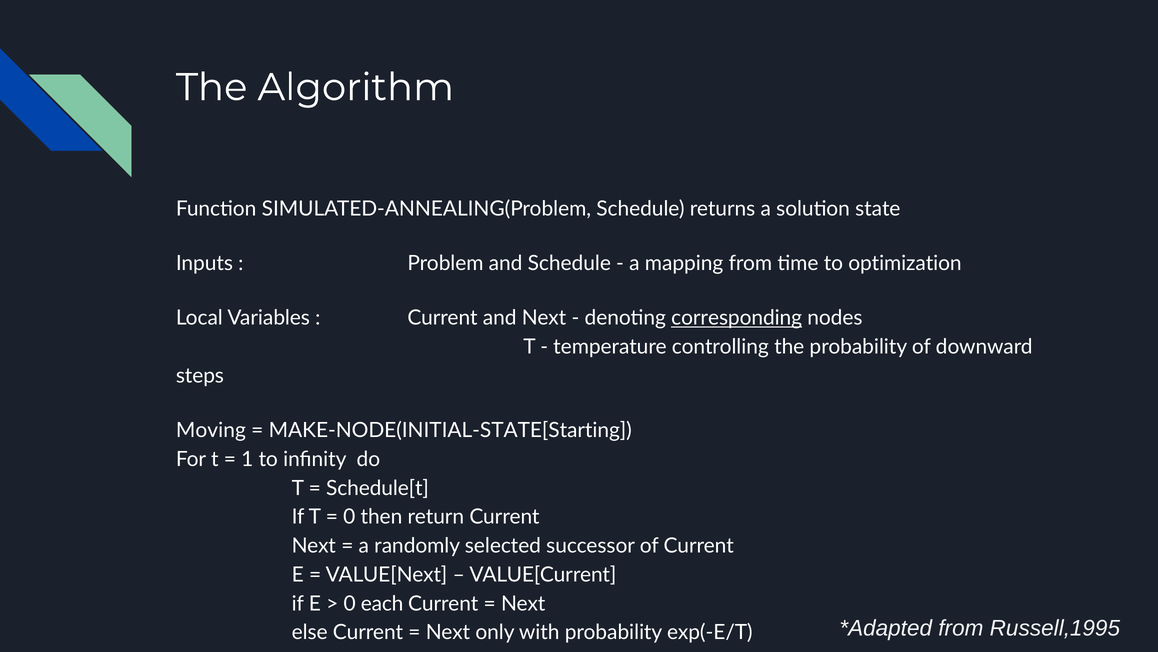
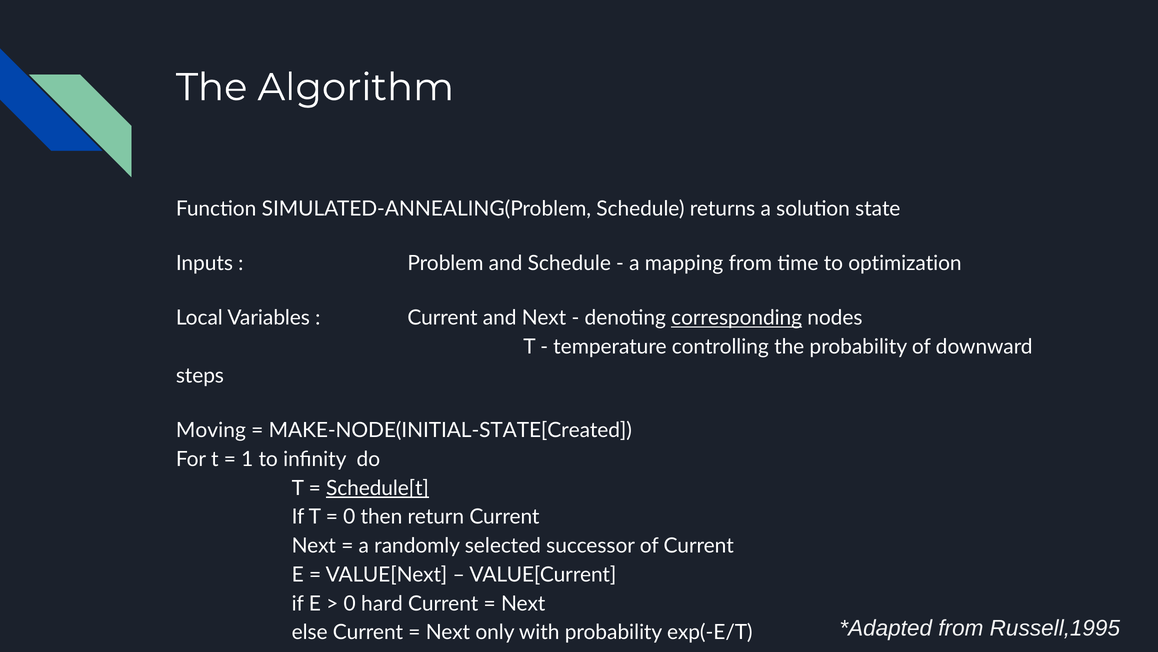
MAKE-NODE(INITIAL-STATE[Starting: MAKE-NODE(INITIAL-STATE[Starting -> MAKE-NODE(INITIAL-STATE[Created (450, 430)
Schedule[t underline: none -> present (377, 488)
each: each -> hard (382, 603)
